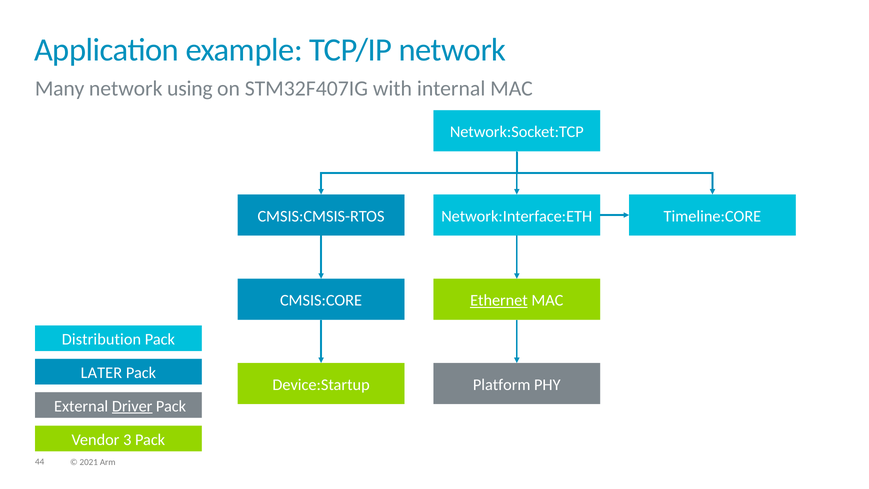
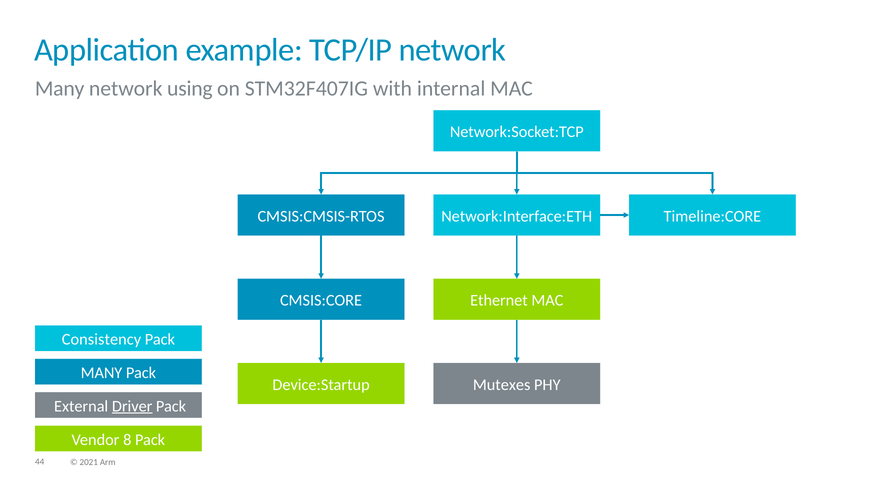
Ethernet underline: present -> none (499, 300)
Distribution: Distribution -> Consistency (101, 339)
LATER: LATER -> MANY (101, 373)
Platform: Platform -> Mutexes (502, 385)
3: 3 -> 8 (127, 439)
